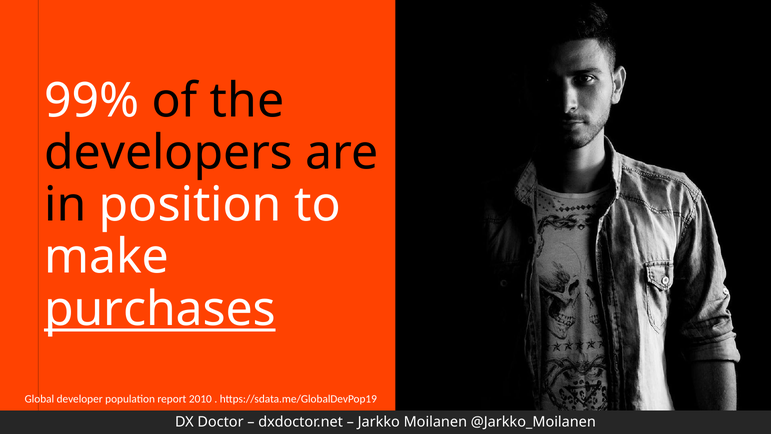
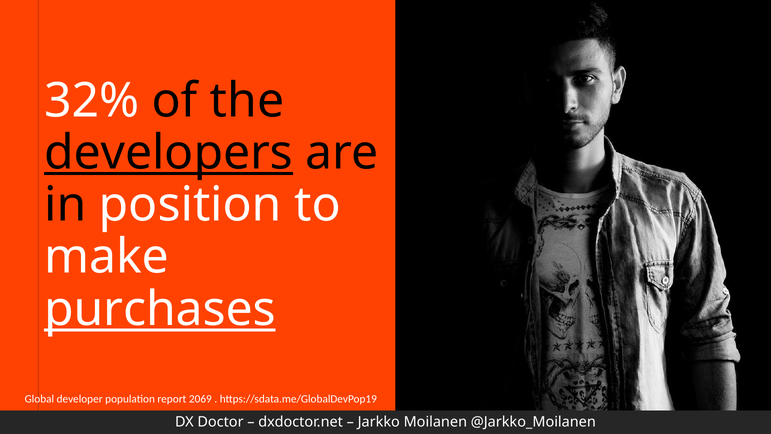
99%: 99% -> 32% (92, 101)
developers underline: none -> present (169, 153)
2010: 2010 -> 2069 (200, 399)
